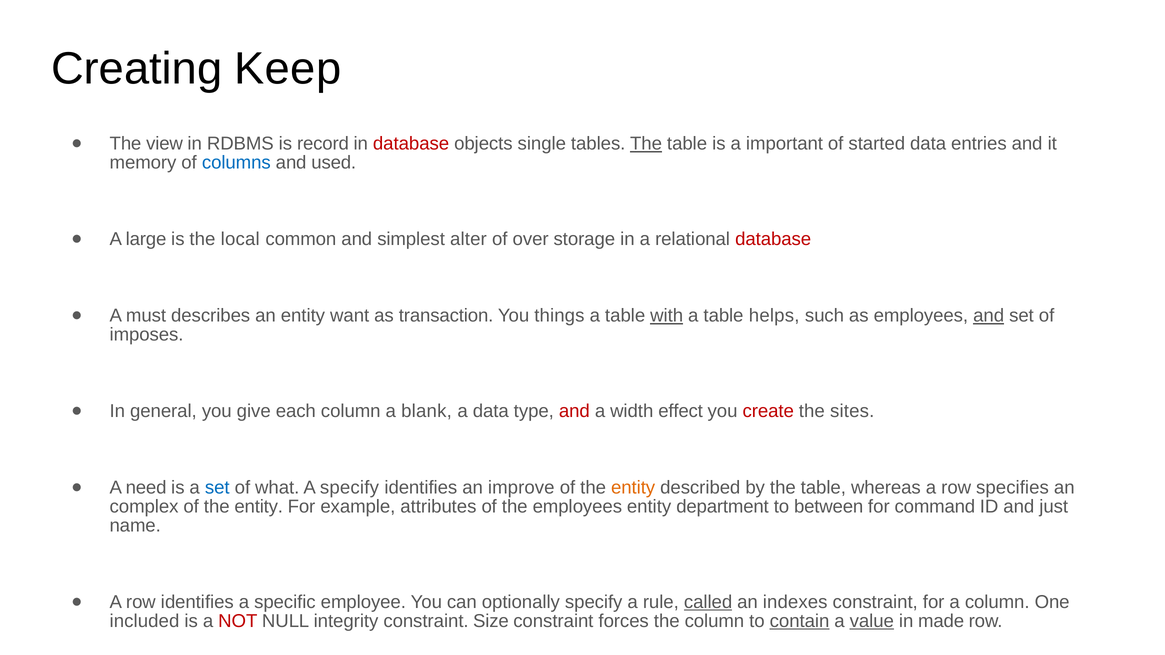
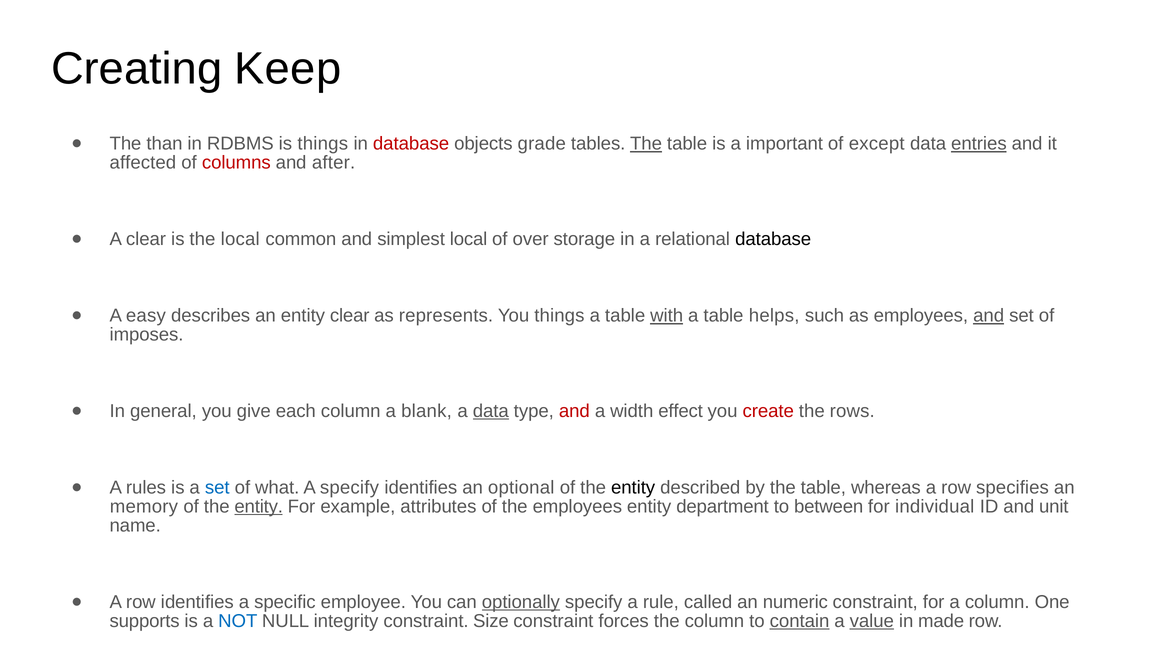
view: view -> than (165, 144)
is record: record -> things (323, 144)
single: single -> grade (542, 144)
started: started -> except (877, 144)
entries underline: none -> present (979, 144)
memory: memory -> affected (143, 163)
columns colour: blue -> red (236, 163)
used: used -> after (334, 163)
A large: large -> clear (146, 239)
simplest alter: alter -> local (469, 239)
database colour: red -> black (773, 239)
must: must -> easy (146, 316)
entity want: want -> clear (350, 316)
transaction: transaction -> represents (446, 316)
data underline: none -> present (491, 411)
sites: sites -> rows (852, 411)
need: need -> rules (146, 488)
improve: improve -> optional (521, 488)
entity colour: orange -> black (633, 488)
complex: complex -> memory (144, 507)
entity underline: none -> present (259, 507)
command: command -> individual (935, 507)
just: just -> unit (1054, 507)
optionally underline: none -> present (521, 602)
called underline: present -> none (708, 602)
indexes: indexes -> numeric (795, 602)
included: included -> supports (145, 621)
NOT colour: red -> blue (238, 621)
